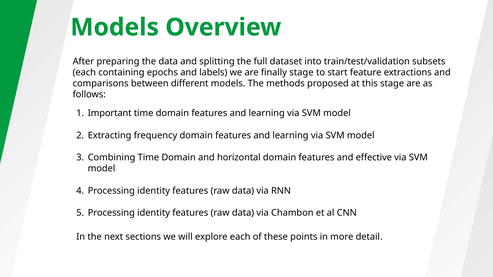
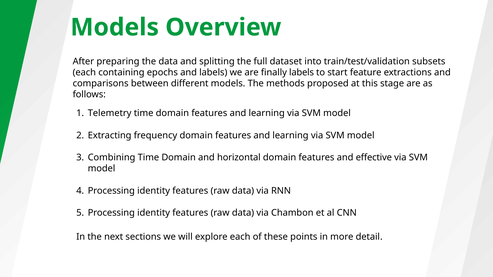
finally stage: stage -> labels (302, 72)
Important: Important -> Telemetry (110, 113)
